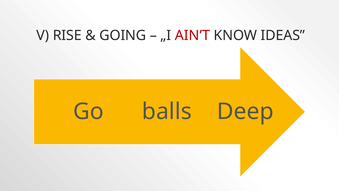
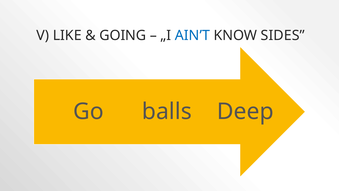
RISE: RISE -> LIKE (67, 36)
AIN’T colour: red -> blue (192, 36)
IDEAS: IDEAS -> SIDES (283, 36)
